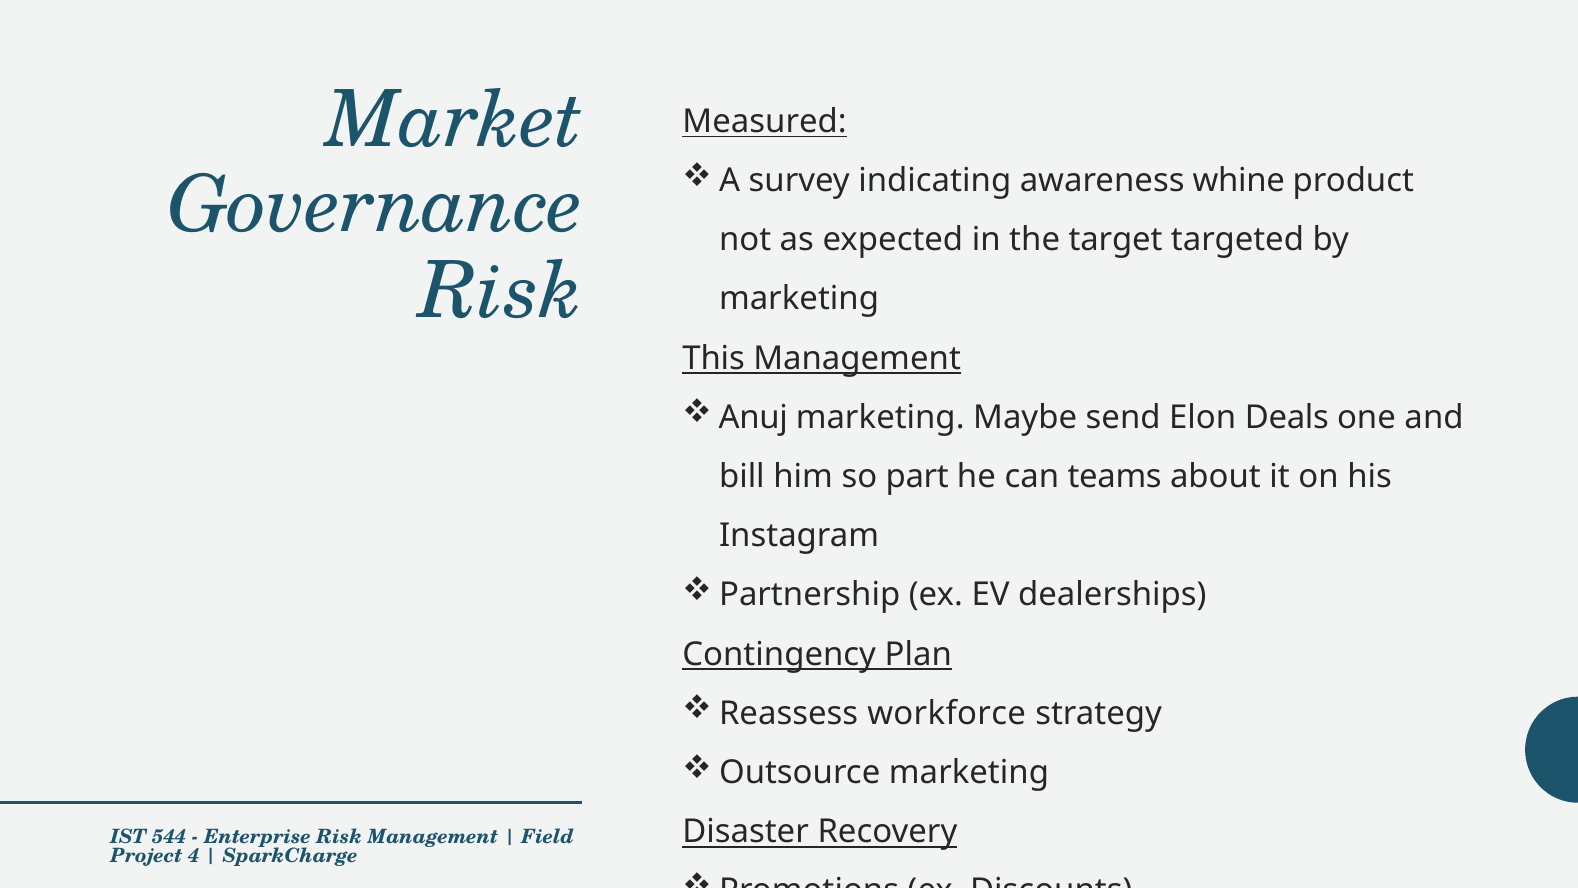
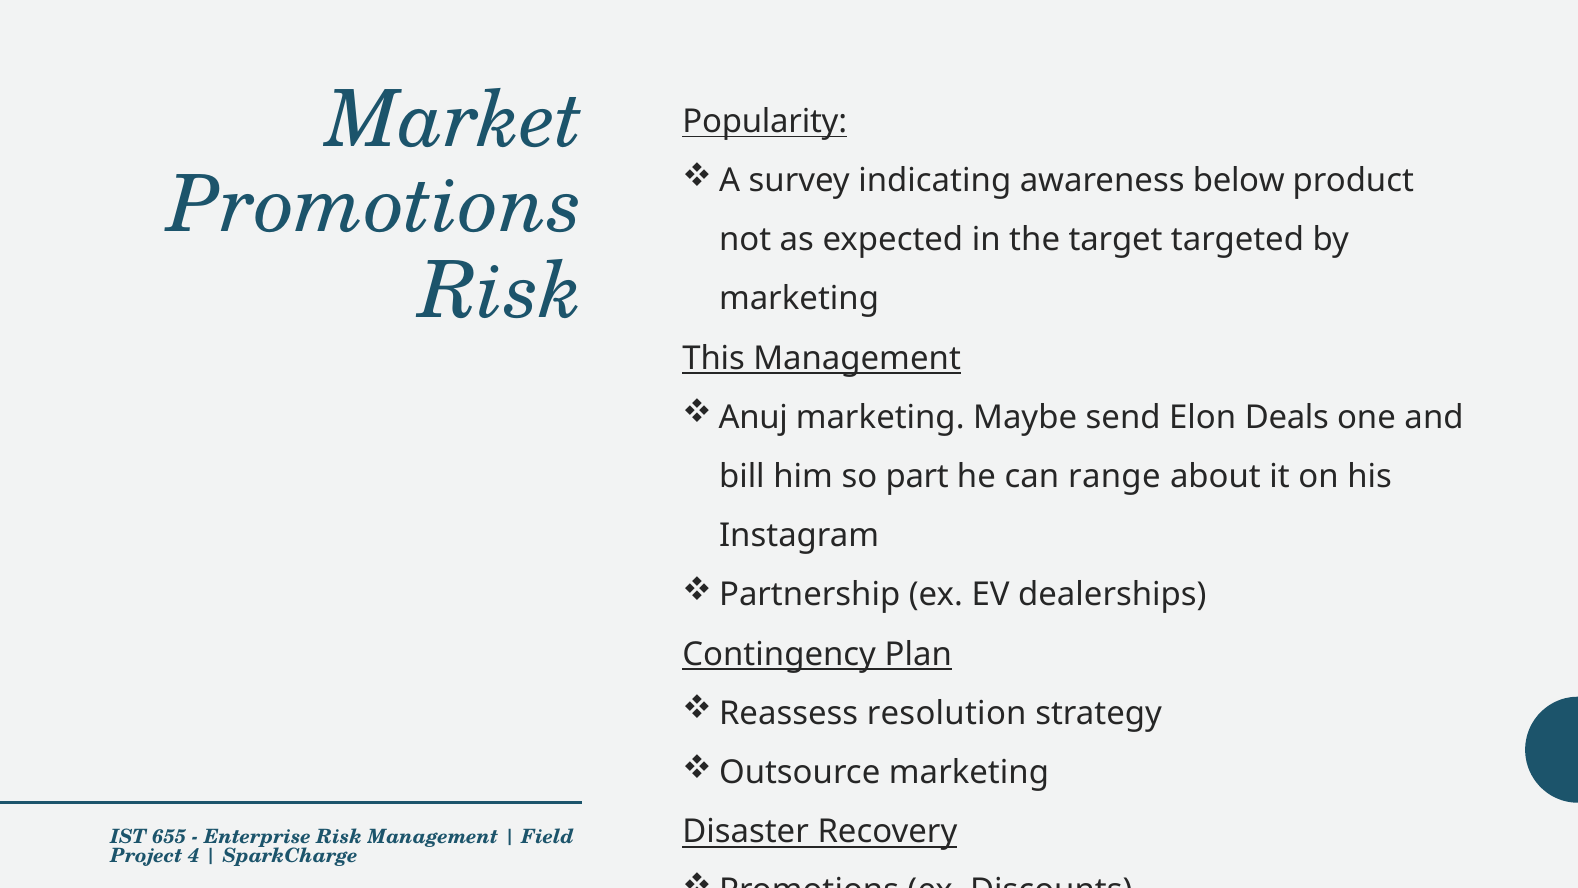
Measured: Measured -> Popularity (765, 121)
whine: whine -> below (1239, 181)
Governance: Governance -> Promotions (375, 206)
teams: teams -> range (1114, 476)
workforce: workforce -> resolution (947, 713)
544: 544 -> 655 (169, 836)
